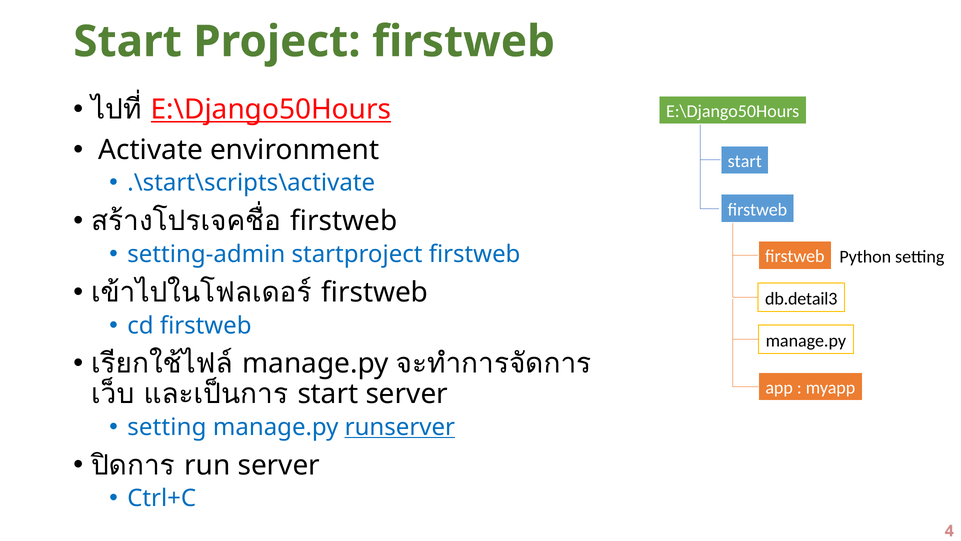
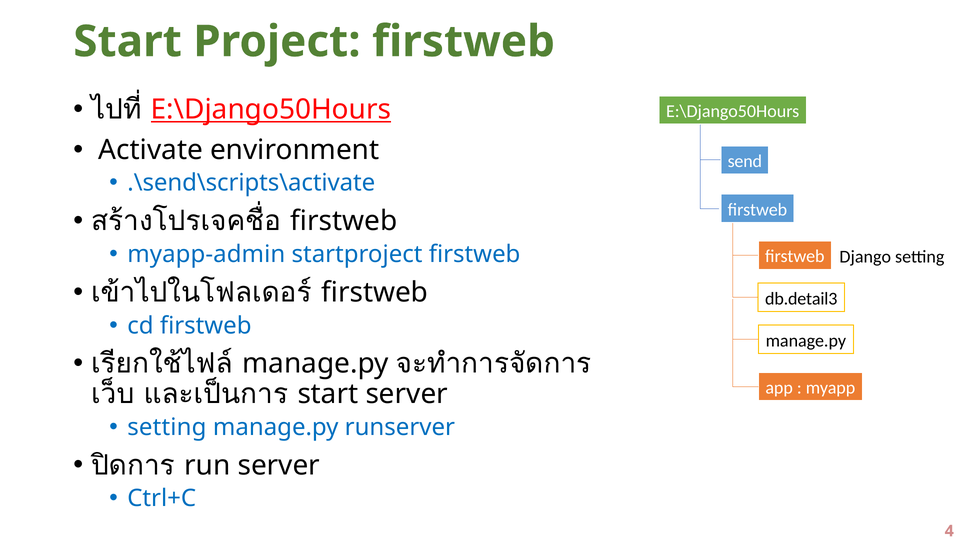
start: start -> send (745, 161)
.\start\scripts\activate: .\start\scripts\activate -> .\send\scripts\activate (251, 183)
setting-admin: setting-admin -> myapp-admin (206, 254)
Python: Python -> Django (865, 257)
runserver underline: present -> none (400, 427)
